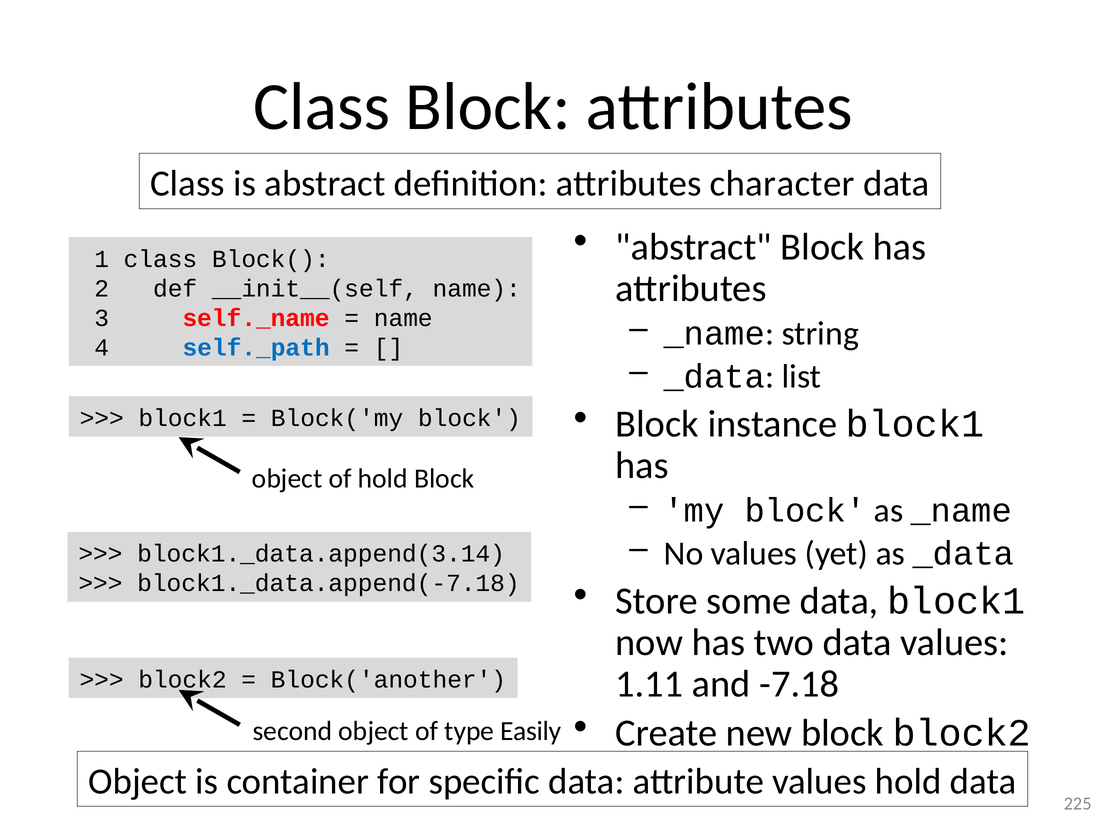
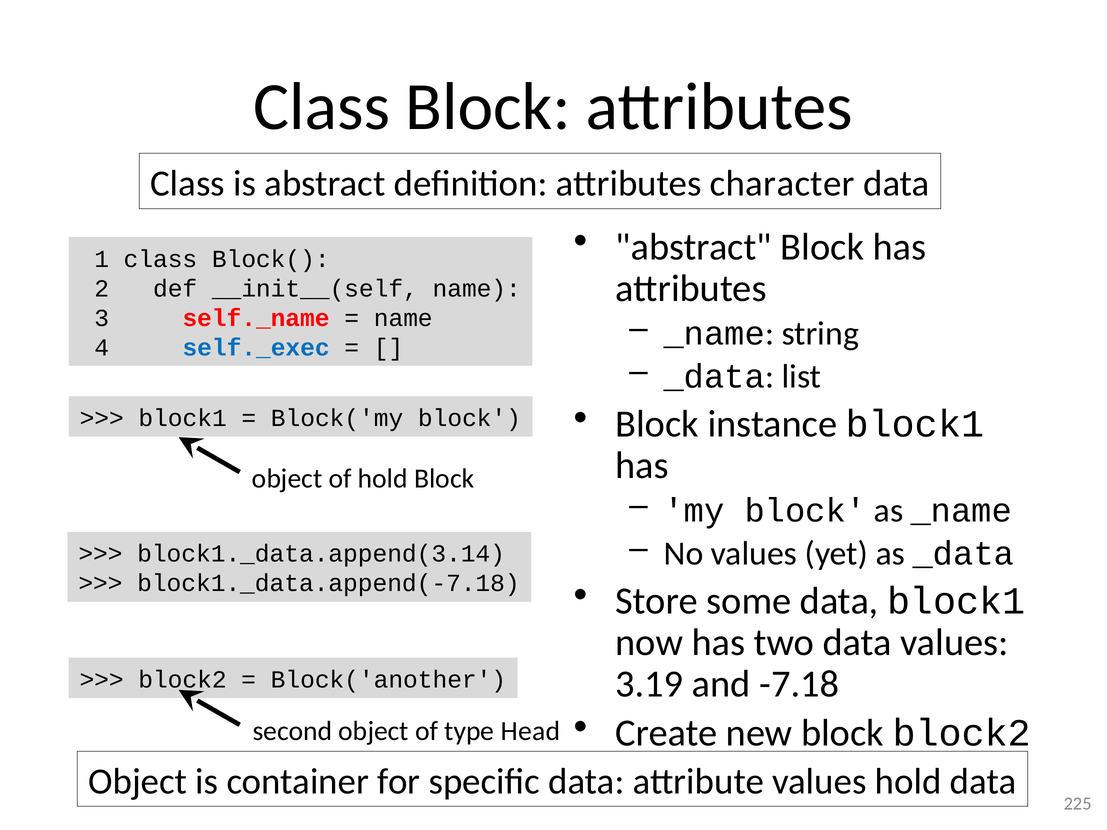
self._path: self._path -> self._exec (256, 348)
1.11: 1.11 -> 3.19 (649, 684)
Easily: Easily -> Head (530, 731)
